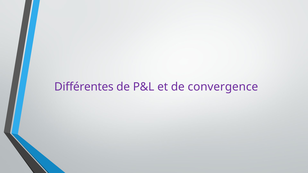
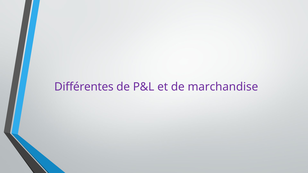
convergence: convergence -> marchandise (223, 87)
